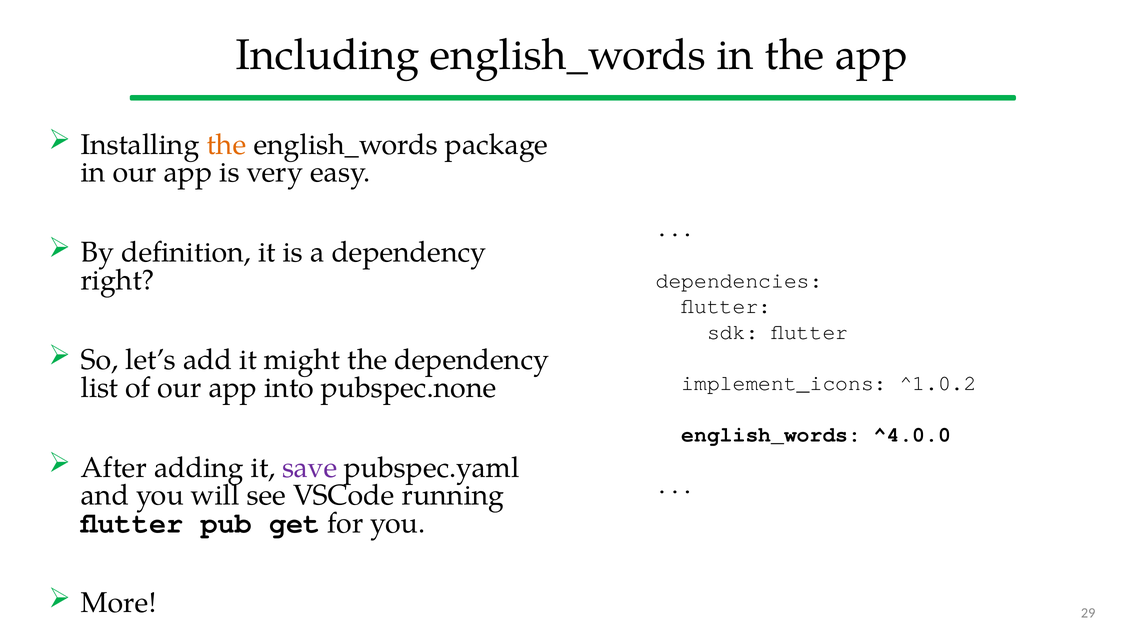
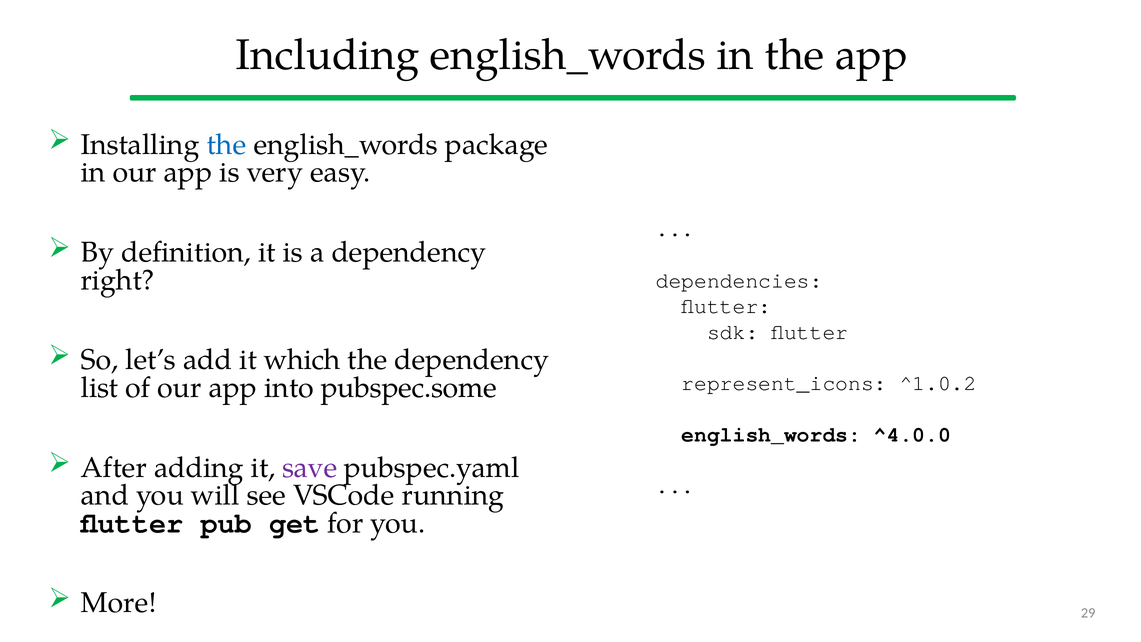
the colour: orange -> blue (226, 145)
might: might -> which (302, 360)
implement_icons: implement_icons -> represent_icons (784, 383)
pubspec.none: pubspec.none -> pubspec.some (409, 388)
